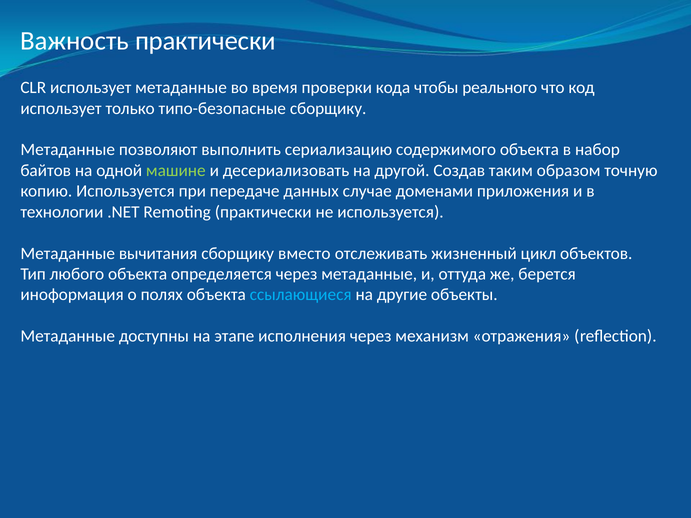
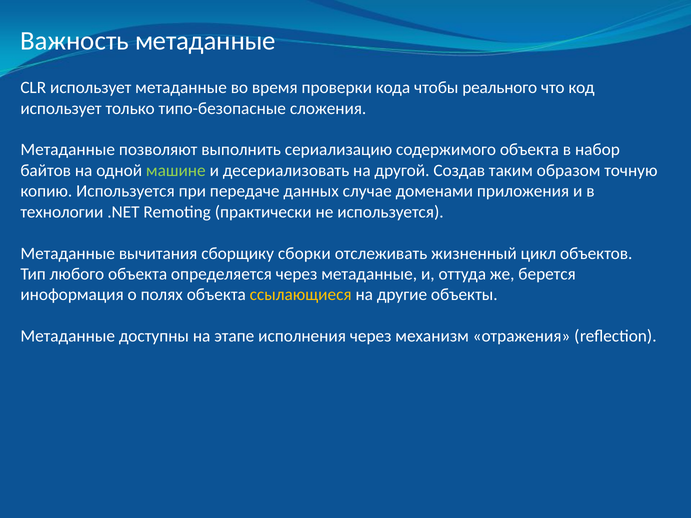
Важность практически: практически -> метаданные (205, 41)
типо-безопасные сборщику: сборщику -> сложения (328, 108)
вместо: вместо -> сборки (304, 253)
ссылающиеся colour: light blue -> yellow (301, 295)
